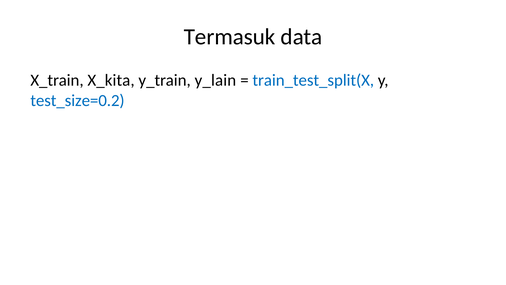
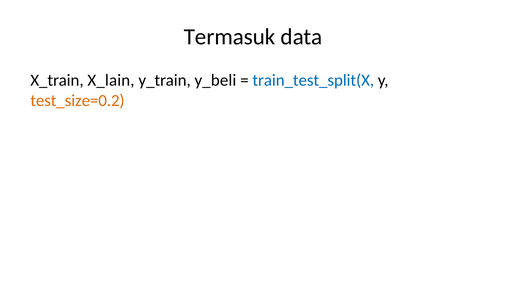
X_kita: X_kita -> X_lain (111, 80)
y_lain: y_lain -> y_beli (215, 80)
test_size=0.2 colour: blue -> orange (77, 100)
